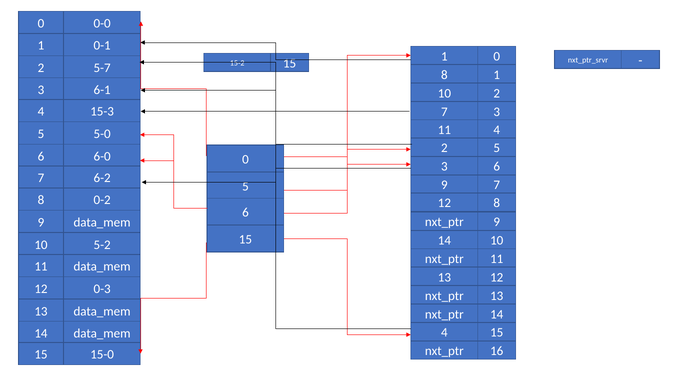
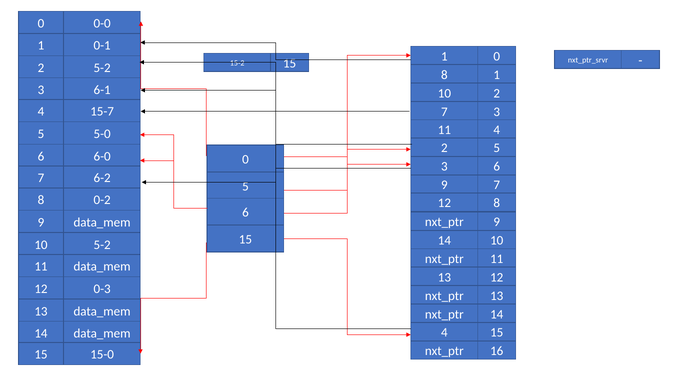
5-7: 5-7 -> 5-2 (102, 68)
15-3: 15-3 -> 15-7 (102, 112)
